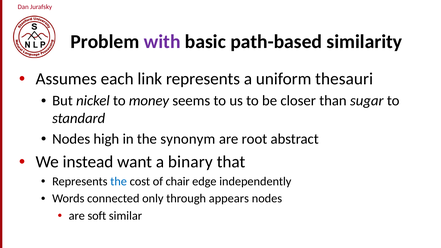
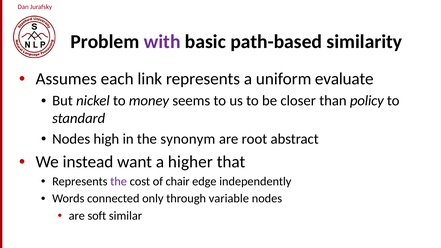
thesauri: thesauri -> evaluate (344, 79)
sugar: sugar -> policy (367, 101)
binary: binary -> higher (190, 162)
the colour: blue -> purple (119, 182)
appears: appears -> variable (229, 199)
